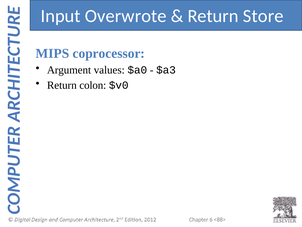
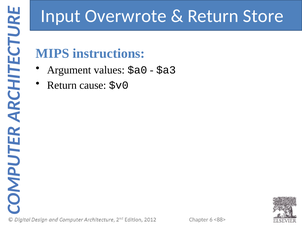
coprocessor: coprocessor -> instructions (109, 53)
colon: colon -> cause (93, 85)
